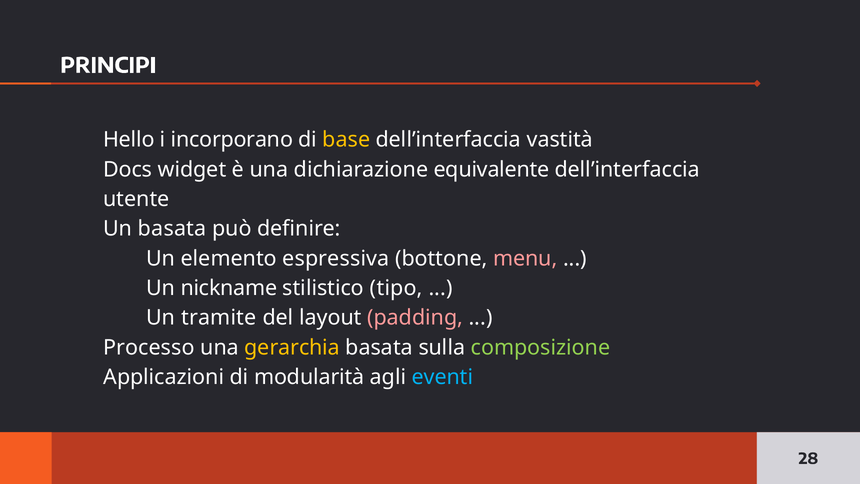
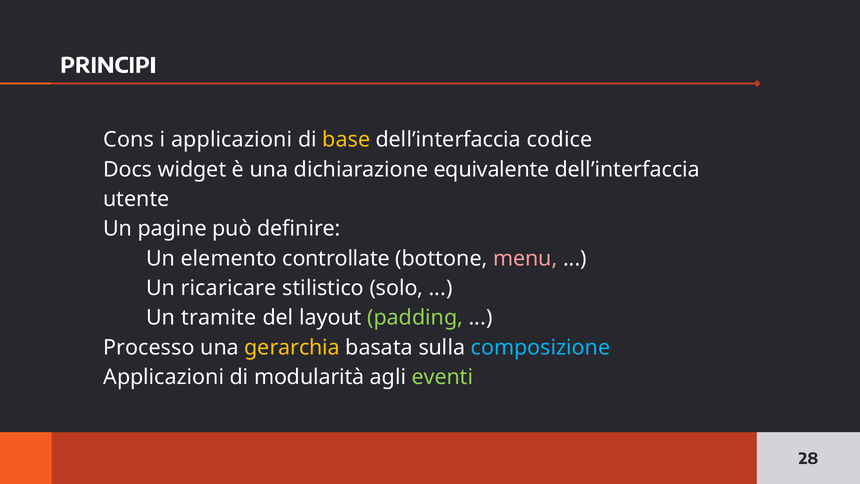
Hello: Hello -> Cons (129, 140)
i incorporano: incorporano -> applicazioni (232, 140)
vastità: vastità -> codice (560, 140)
Un basata: basata -> pagine (172, 229)
espressiva: espressiva -> controllate (336, 258)
nickname: nickname -> ricaricare (229, 288)
tipo: tipo -> solo (396, 288)
padding colour: pink -> light green (415, 318)
composizione colour: light green -> light blue (540, 347)
eventi colour: light blue -> light green (442, 377)
